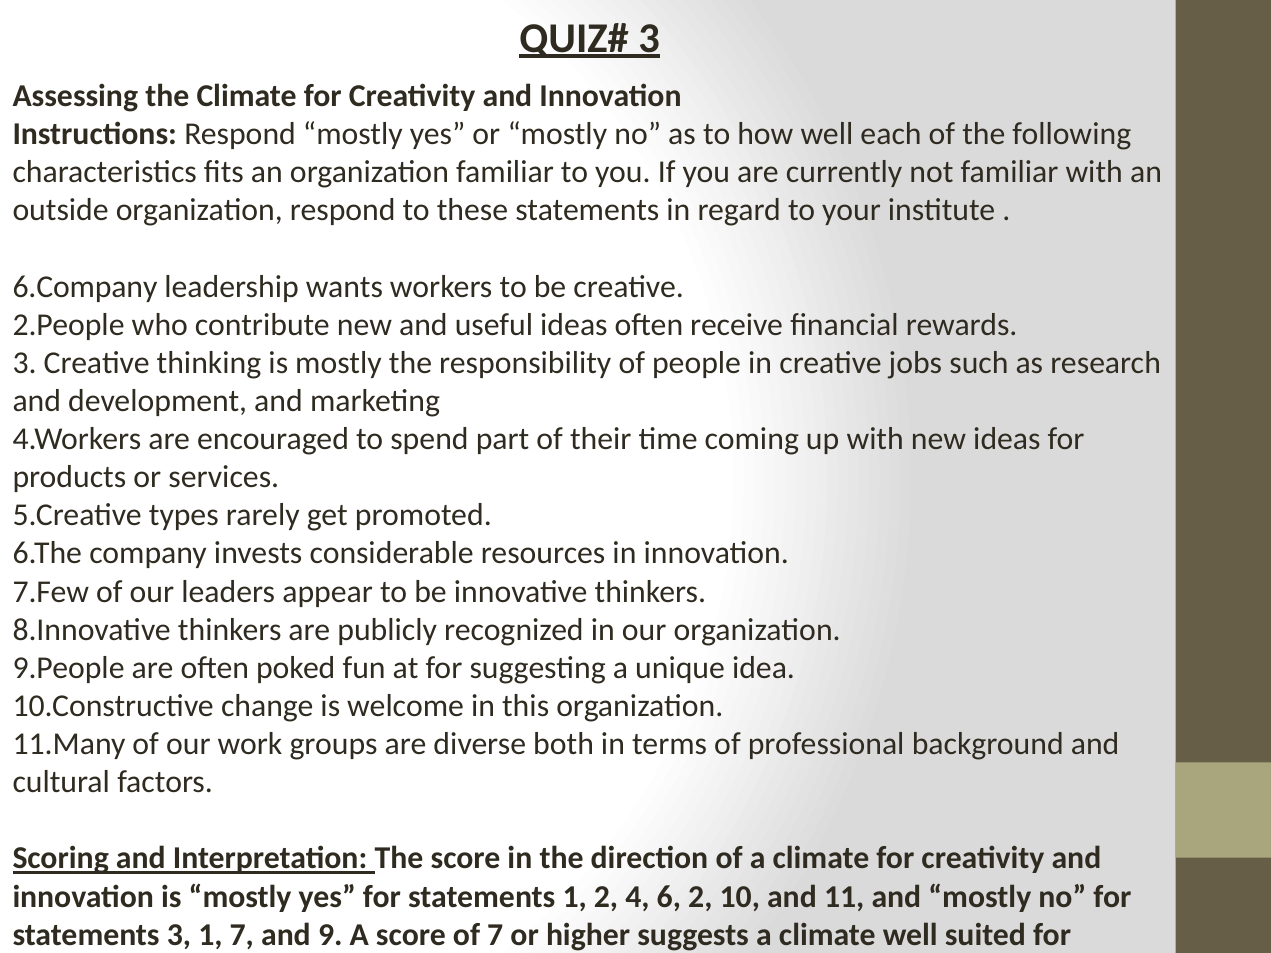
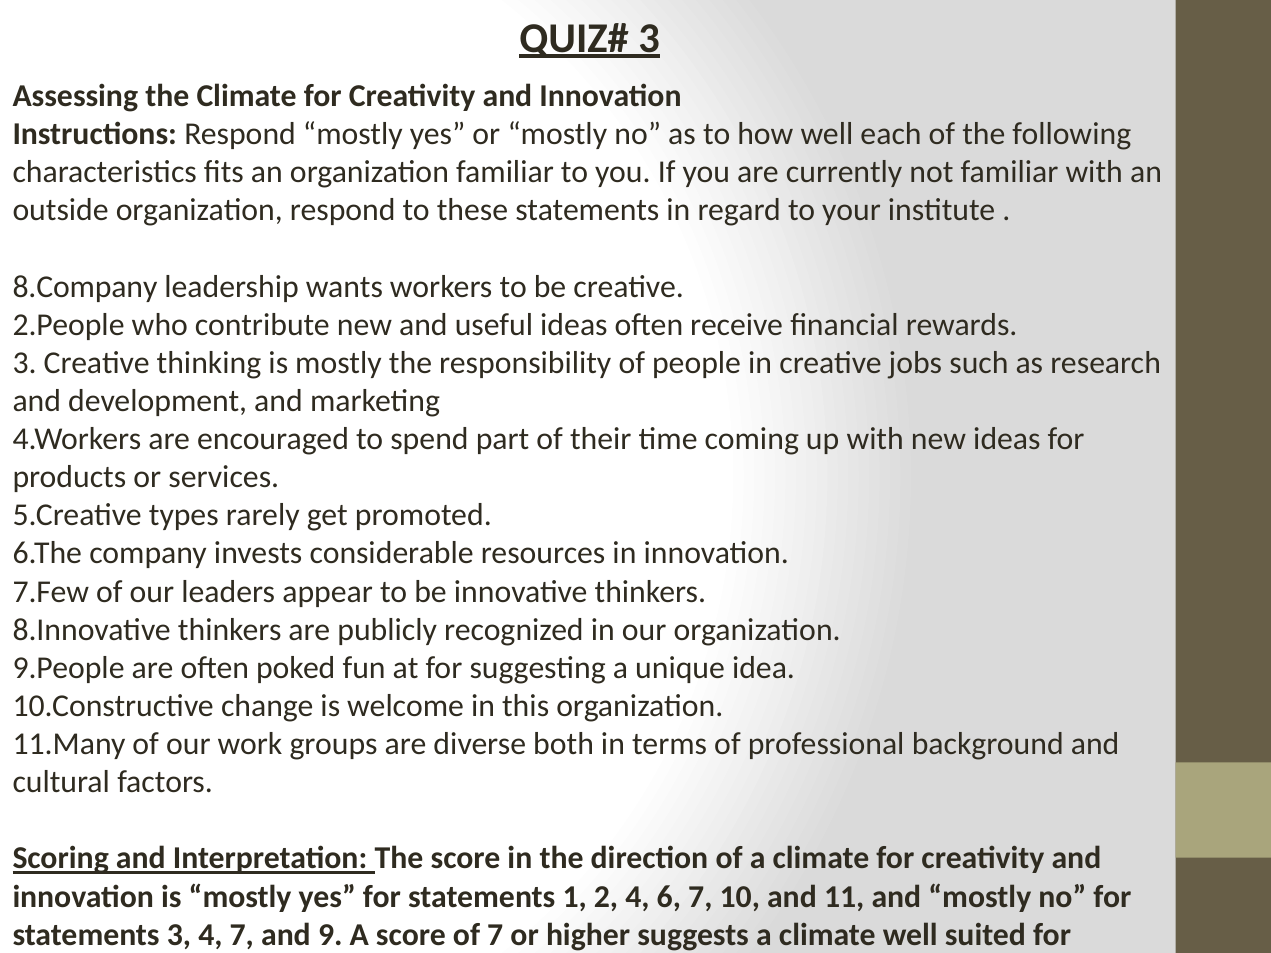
6.Company: 6.Company -> 8.Company (85, 287)
6 2: 2 -> 7 (700, 897)
3 1: 1 -> 4 (210, 935)
